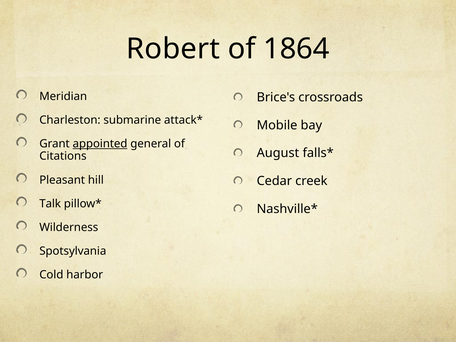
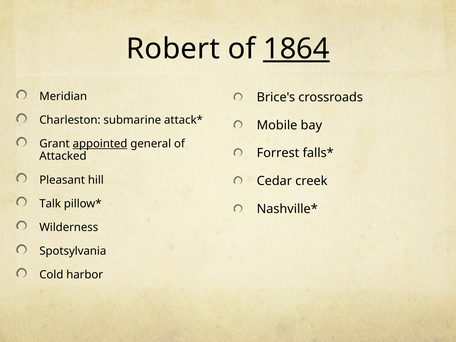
1864 underline: none -> present (296, 49)
August: August -> Forrest (278, 153)
Citations: Citations -> Attacked (63, 156)
